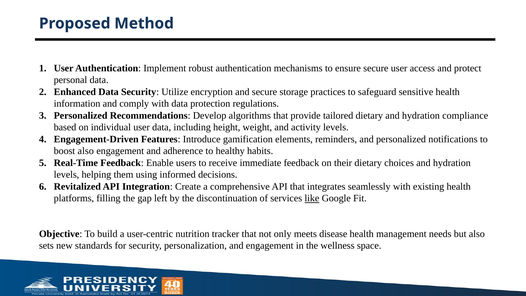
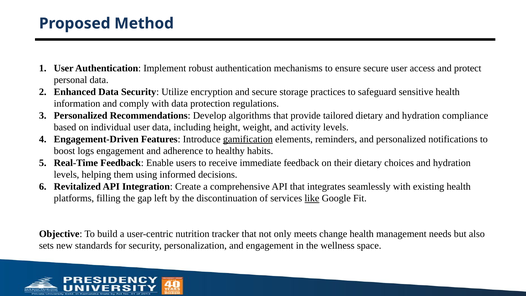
gamification underline: none -> present (248, 139)
boost also: also -> logs (86, 151)
disease: disease -> change (333, 234)
